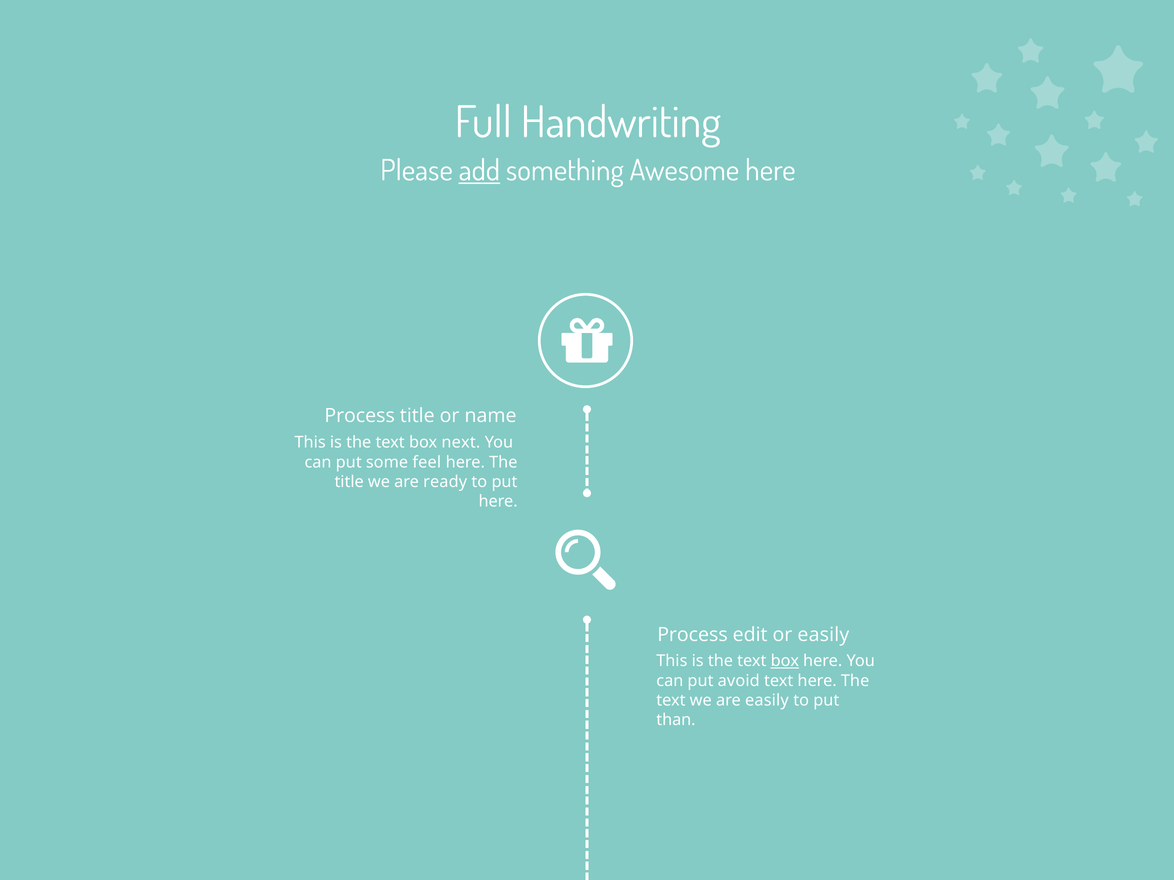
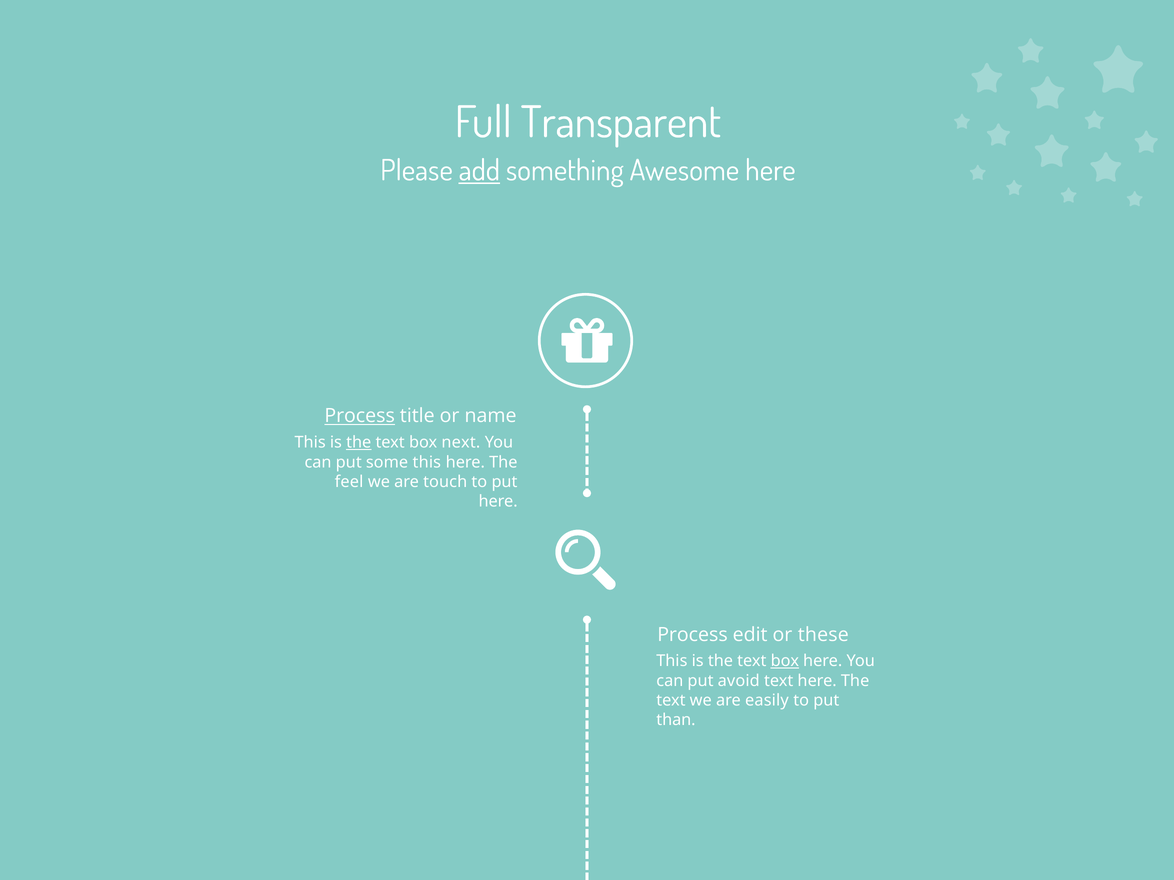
Handwriting: Handwriting -> Transparent (621, 123)
Process underline: none -> present (360, 416)
the underline: none -> present (359, 443)
some feel: feel -> this (427, 462)
title: title -> feel (349, 482)
ready: ready -> touch (445, 482)
or easily: easily -> these (823, 635)
